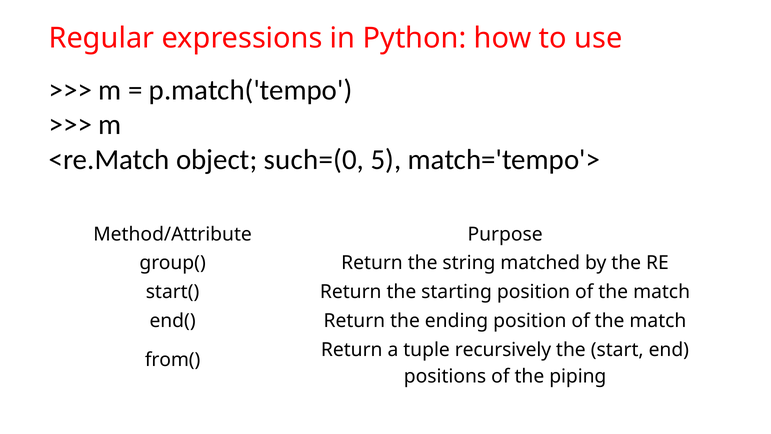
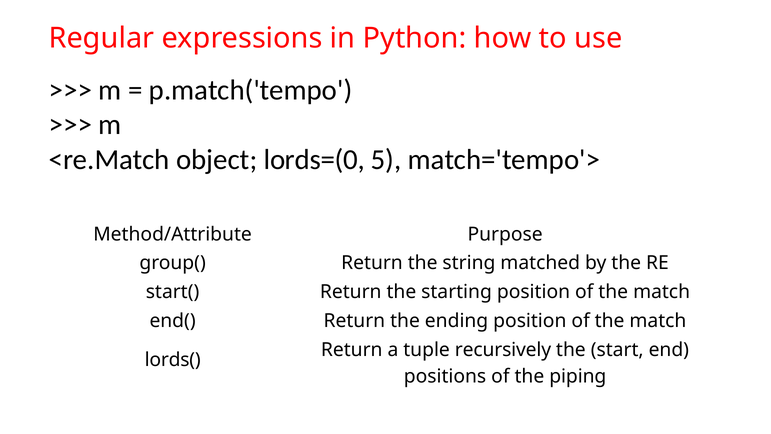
such=(0: such=(0 -> lords=(0 (314, 160)
from(: from( -> lords( (173, 360)
